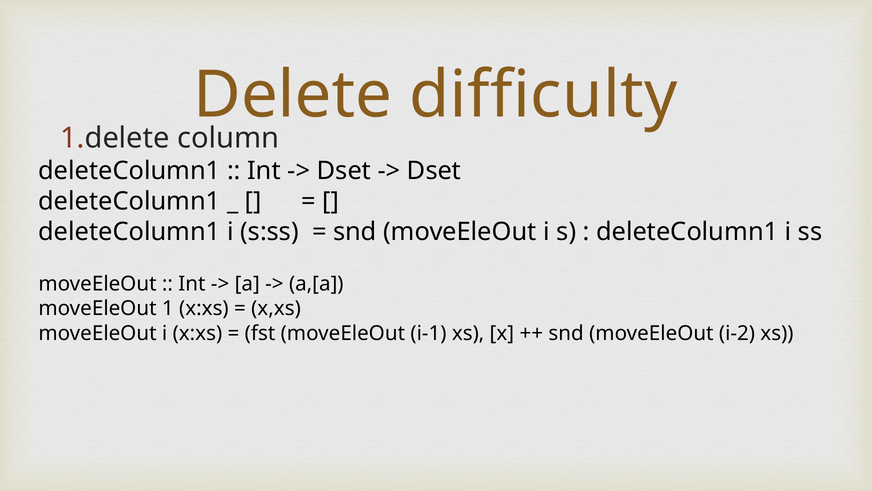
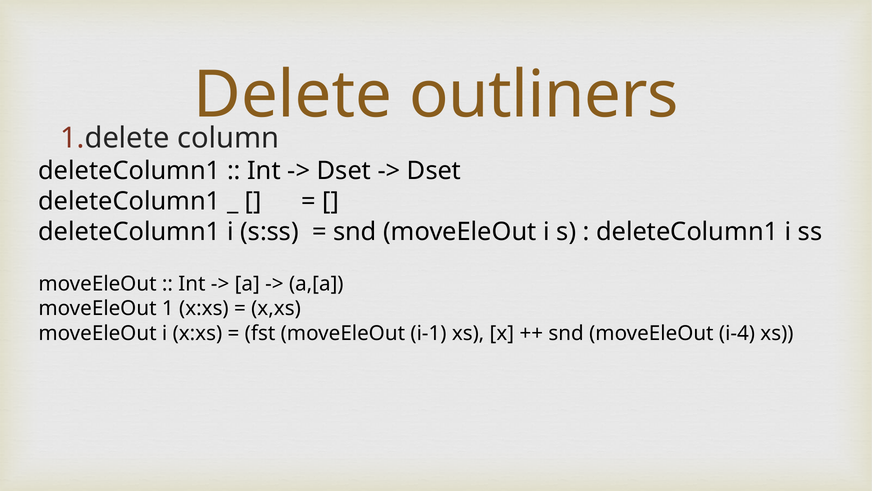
difficulty: difficulty -> outliners (544, 95)
i-2: i-2 -> i-4 (737, 333)
